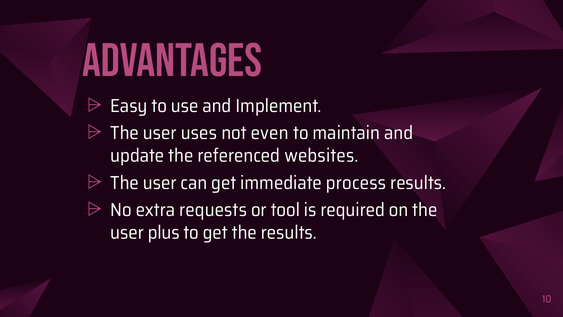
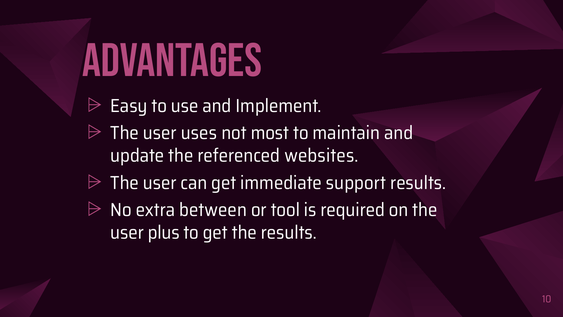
even: even -> most (270, 133)
process: process -> support (356, 183)
requests: requests -> between (213, 210)
